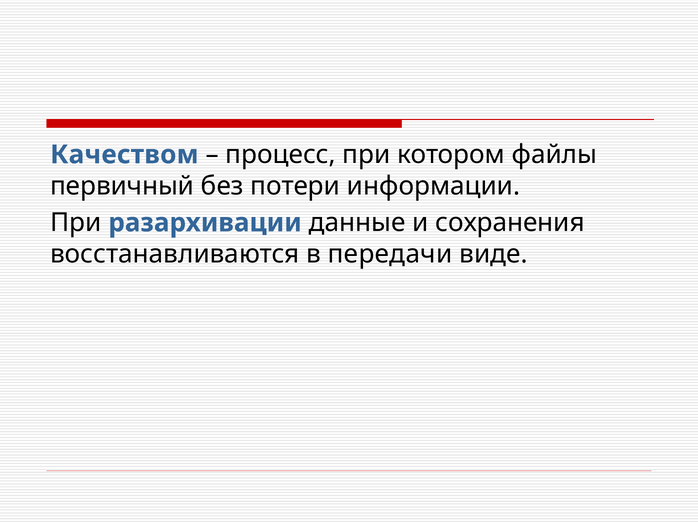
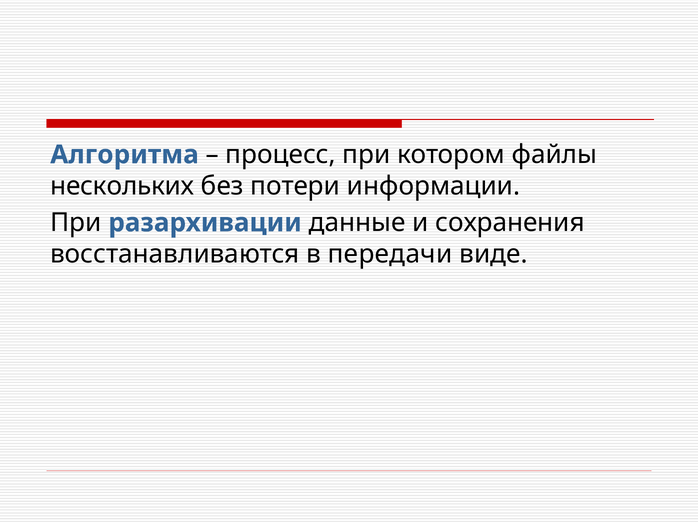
Качеством: Качеством -> Алгоритма (124, 155)
первичный: первичный -> нескольких (122, 186)
